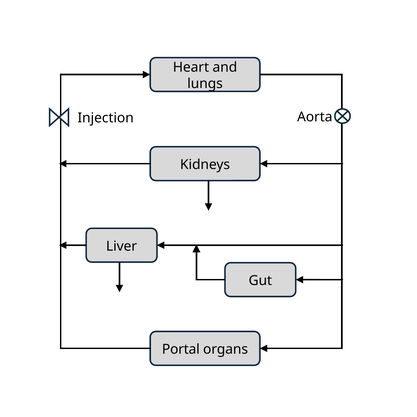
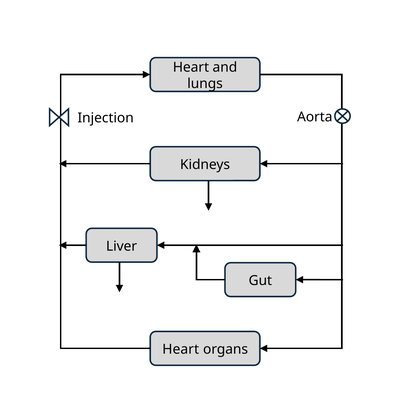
Portal: Portal -> Heart (181, 349)
